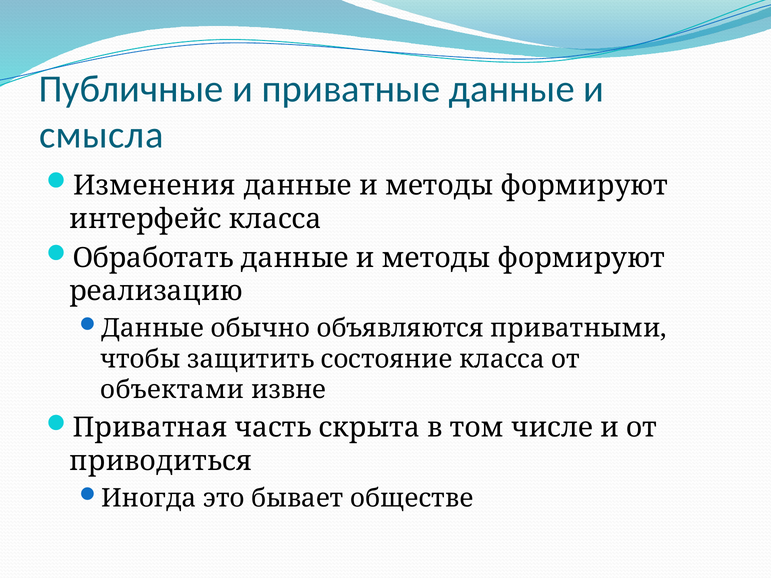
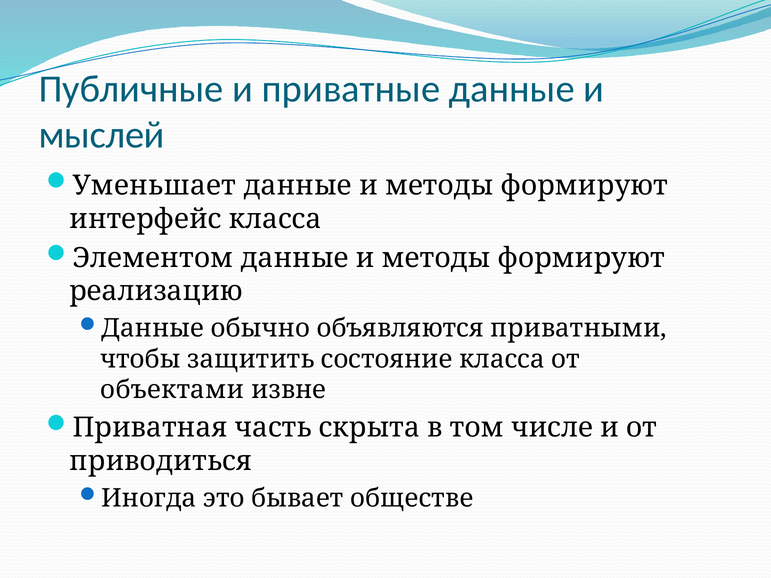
смысла: смысла -> мыслей (102, 135)
Изменения: Изменения -> Уменьшает (154, 186)
Обработать: Обработать -> Элементом (153, 258)
